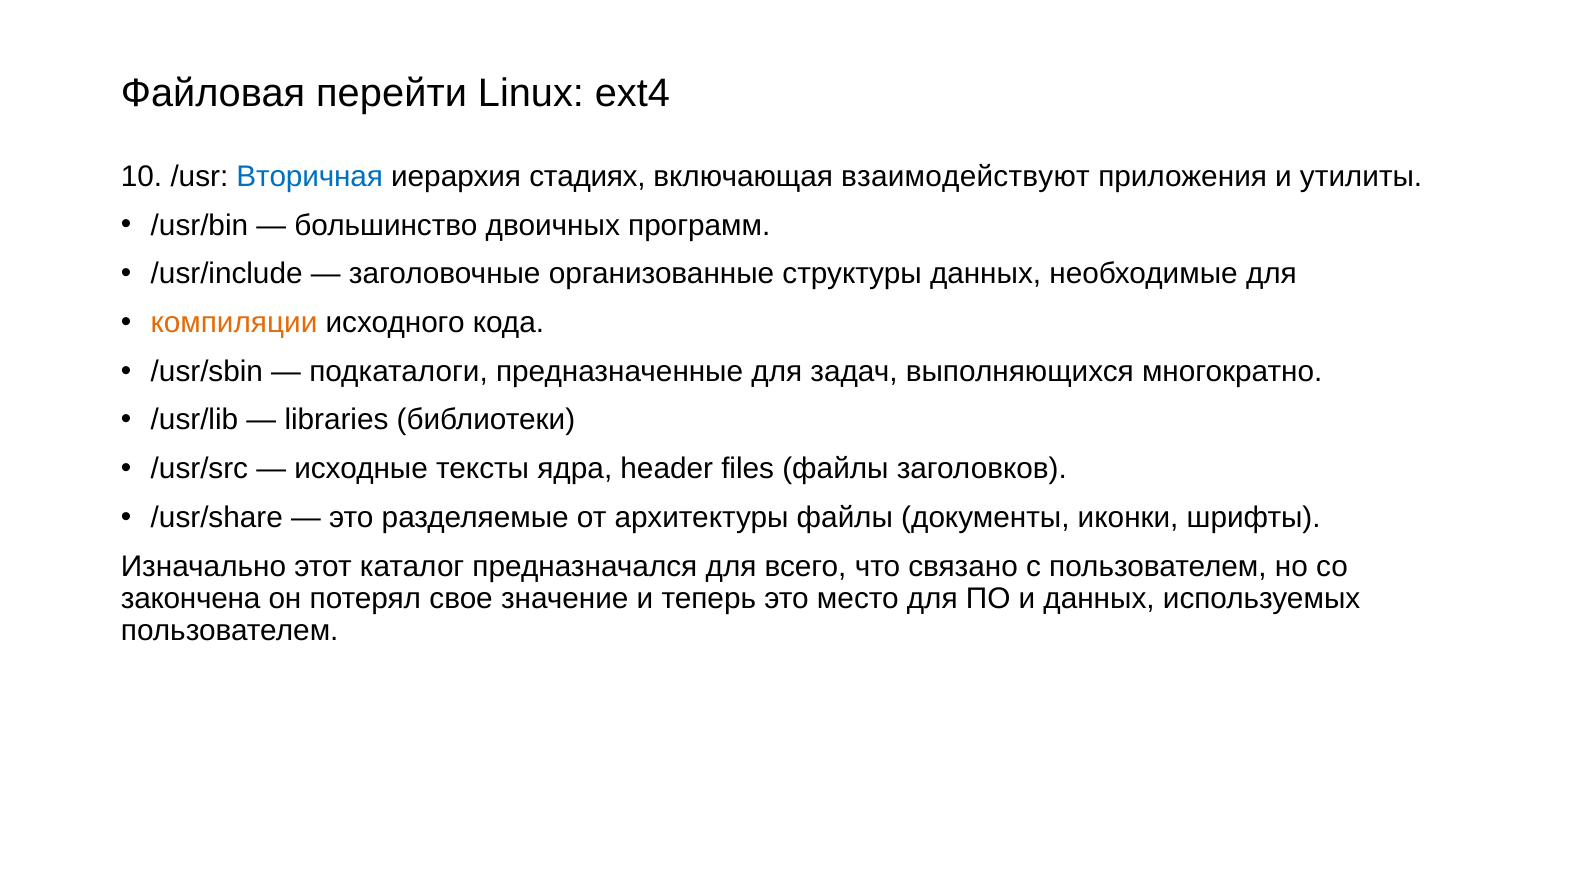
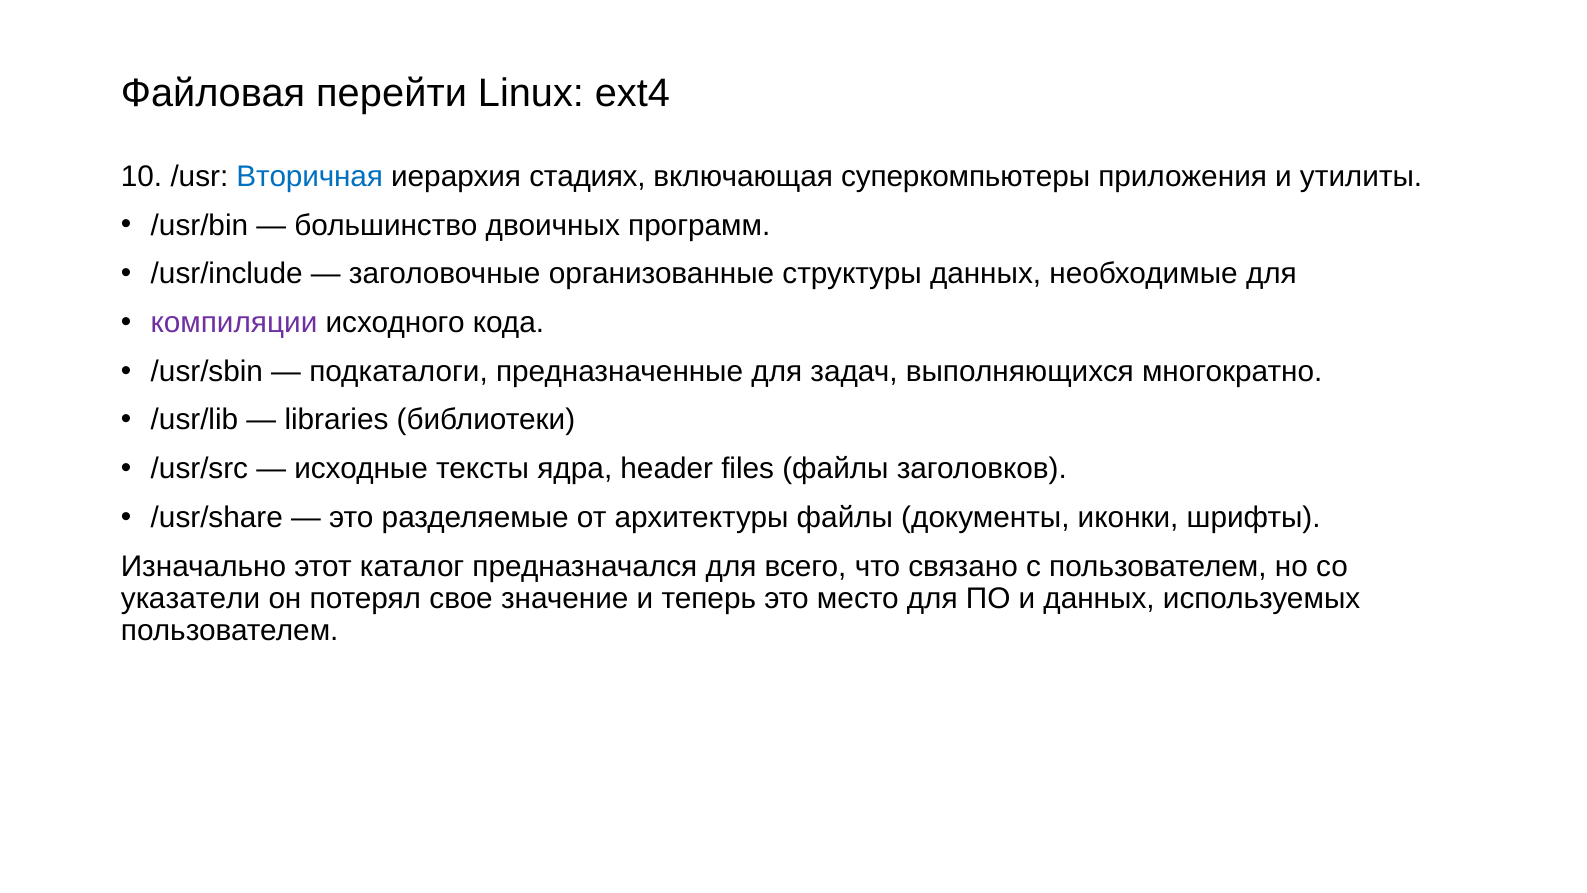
взаимодействуют: взаимодействуют -> суперкомпьютеры (966, 176)
компиляции colour: orange -> purple (234, 323)
закончена: закончена -> указатели (191, 598)
